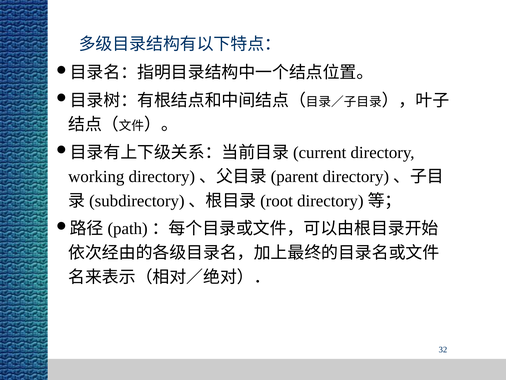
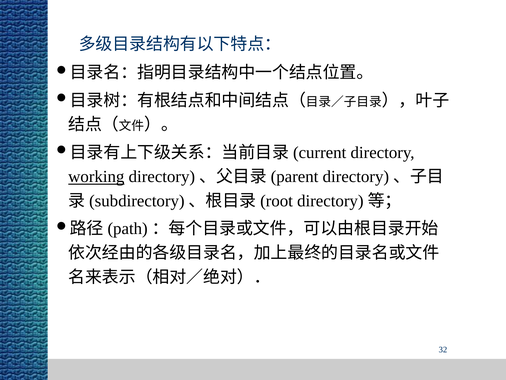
working underline: none -> present (96, 177)
